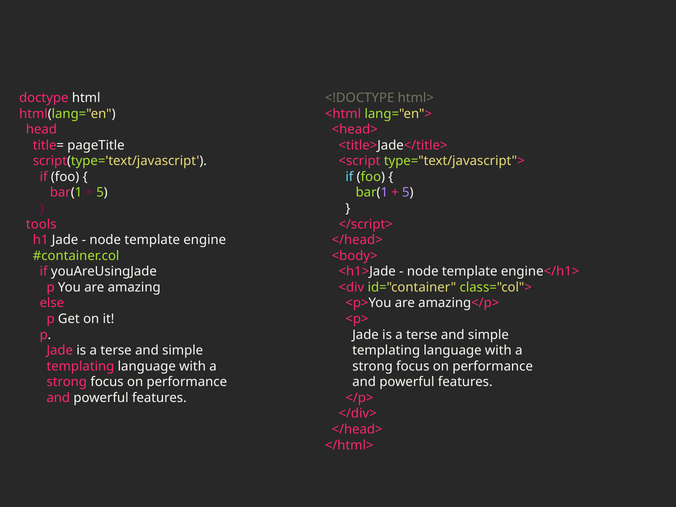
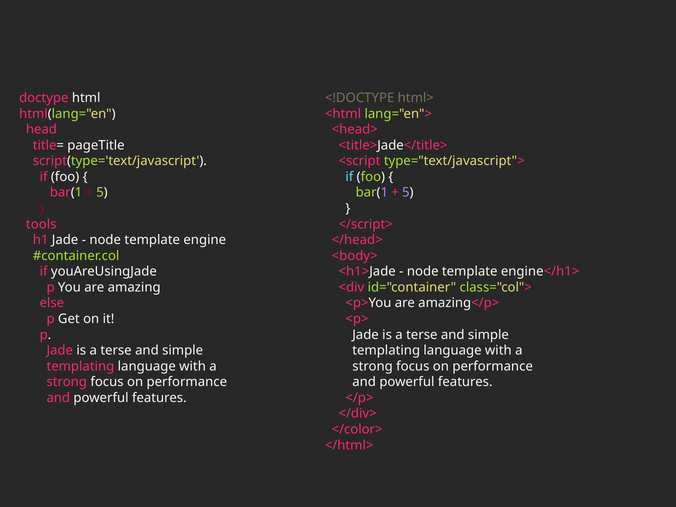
</head>: </head> -> </color> (357, 429)
